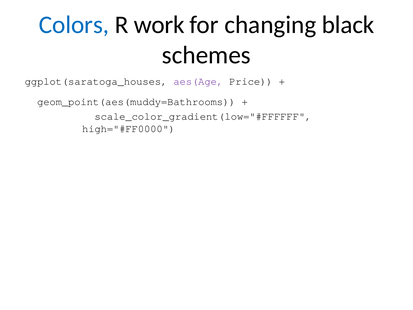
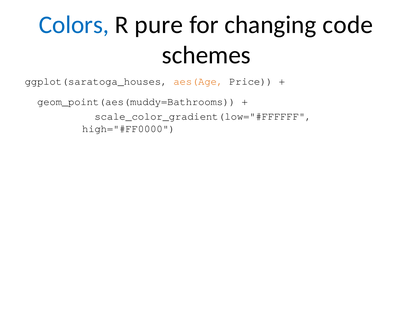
work: work -> pure (159, 25)
black: black -> code (348, 25)
aes(Age colour: purple -> orange (198, 81)
